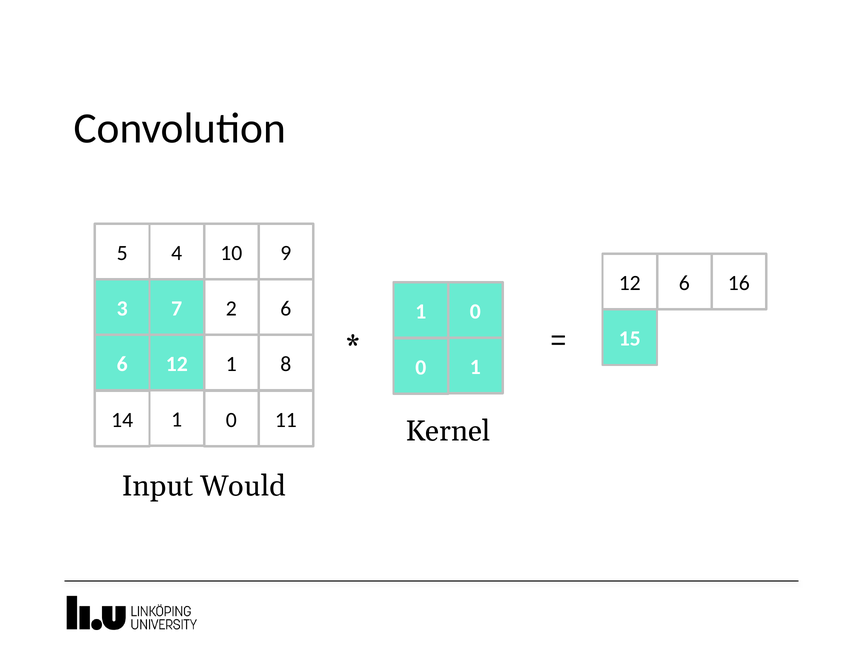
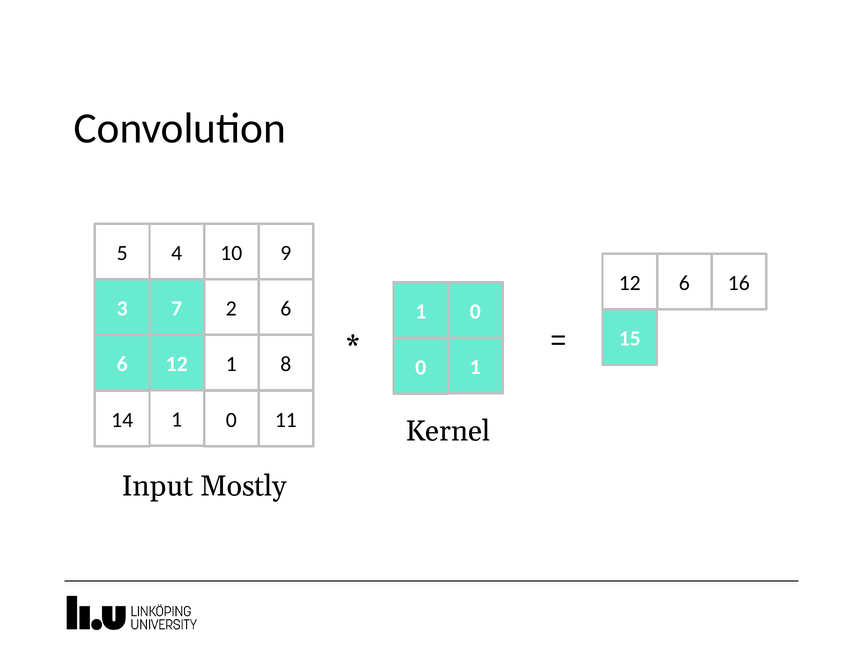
Would: Would -> Mostly (243, 485)
